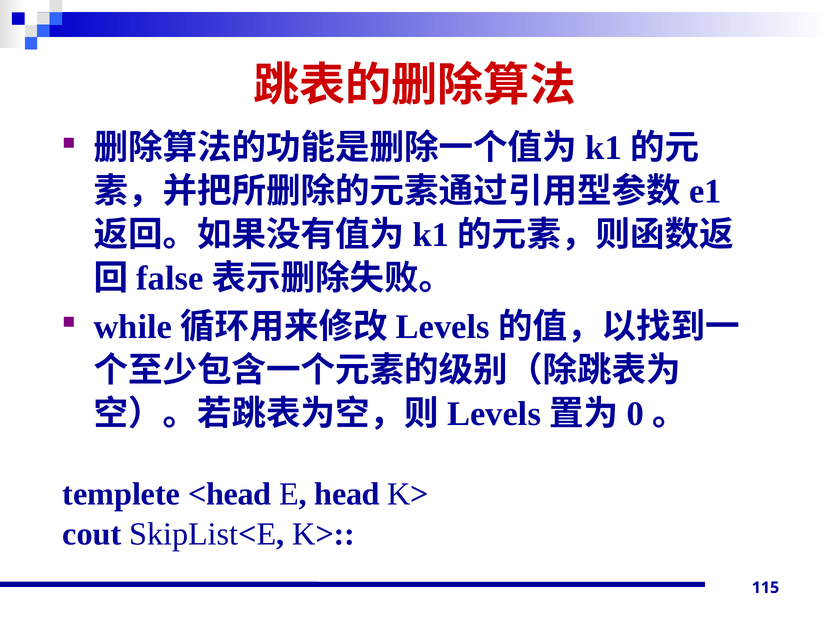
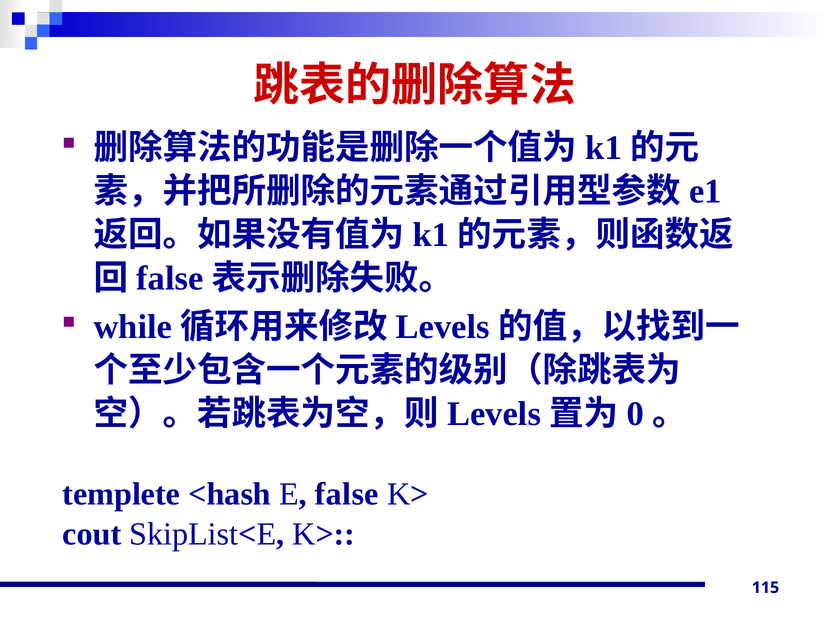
<head: <head -> <hash (230, 495)
E head: head -> false (347, 495)
